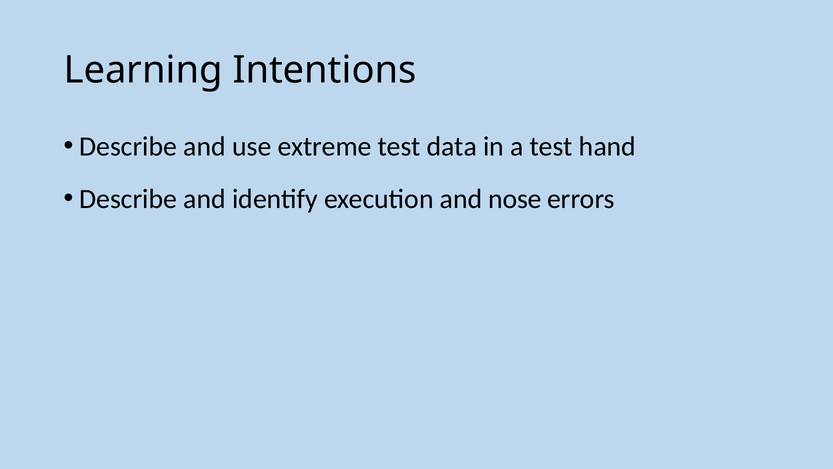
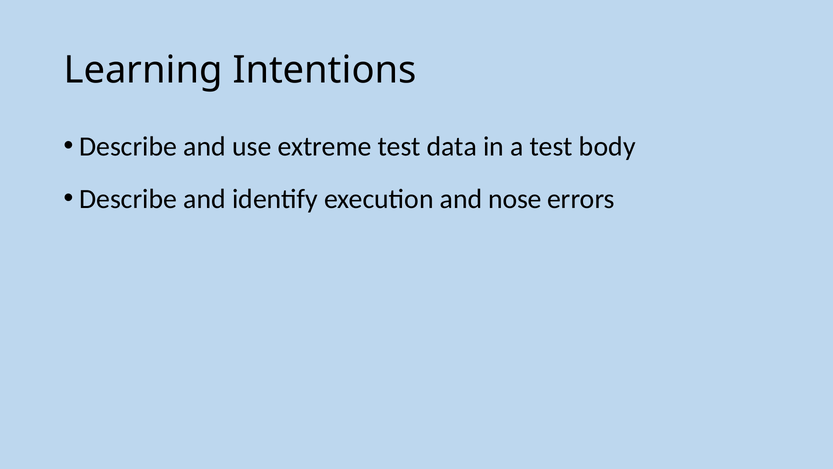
hand: hand -> body (607, 146)
